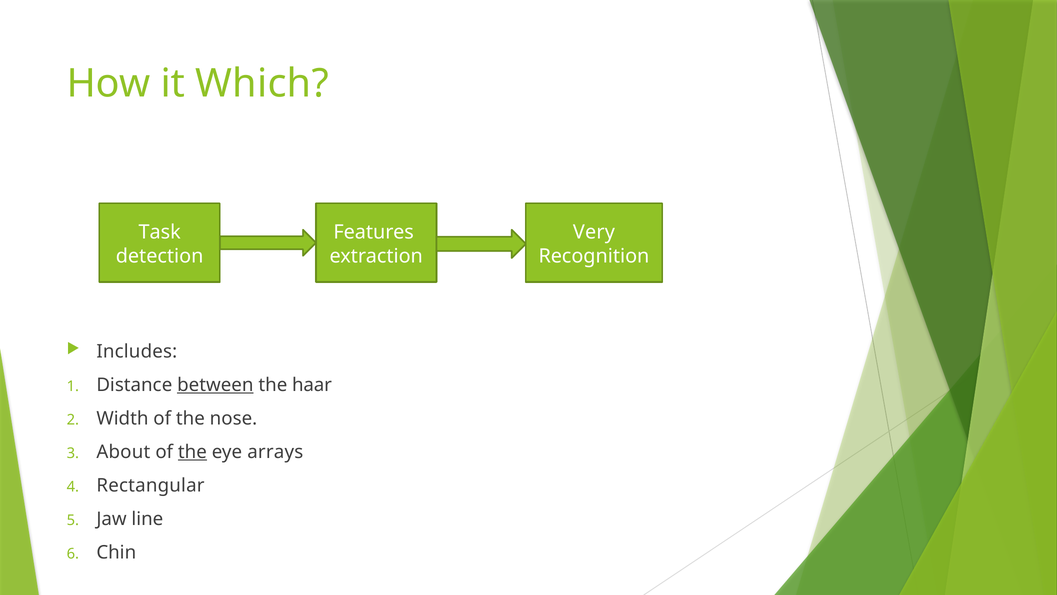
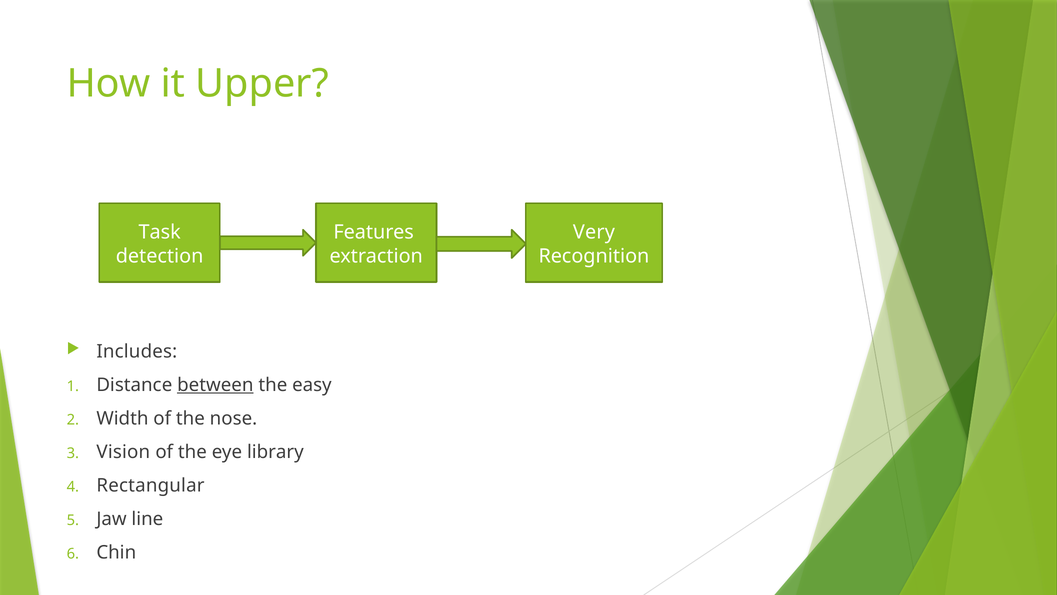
Which: Which -> Upper (262, 83)
haar: haar -> easy (312, 385)
About: About -> Vision (123, 452)
the underline: present -> none (192, 452)
arrays: arrays -> library (275, 452)
